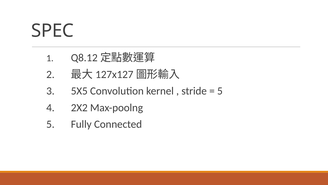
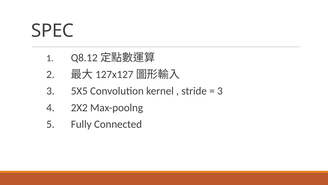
5: 5 -> 3 (220, 91)
